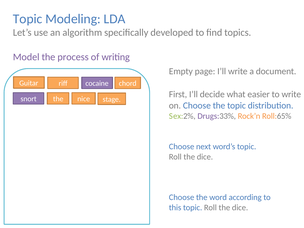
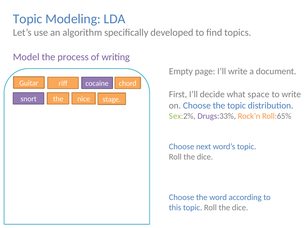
easier: easier -> space (259, 94)
